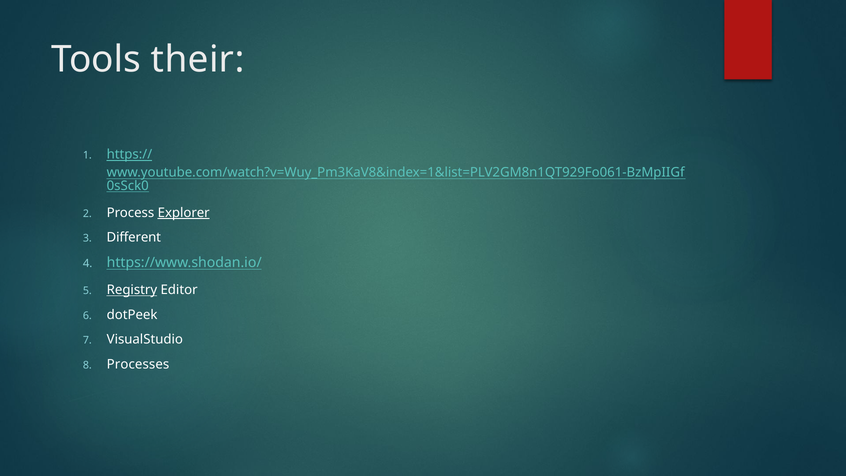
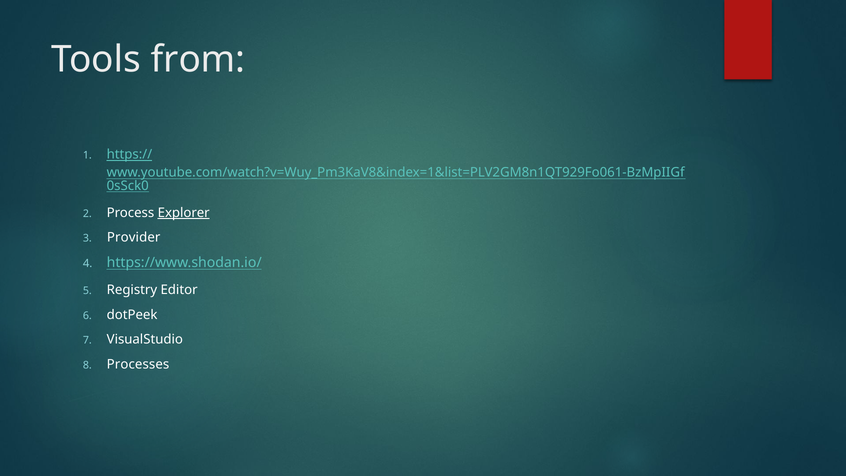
their: their -> from (198, 59)
Different: Different -> Provider (134, 237)
Registry underline: present -> none (132, 290)
